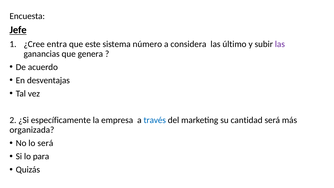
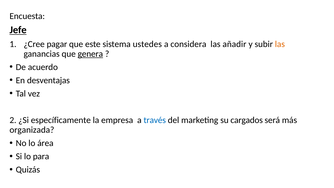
entra: entra -> pagar (57, 44)
número: número -> ustedes (147, 44)
último: último -> añadir (234, 44)
las colour: purple -> orange (280, 44)
genera underline: none -> present (90, 54)
cantidad: cantidad -> cargados (247, 120)
lo será: será -> área (45, 143)
